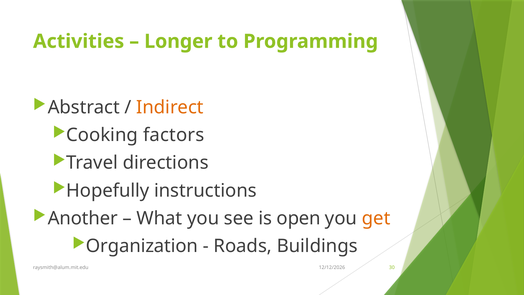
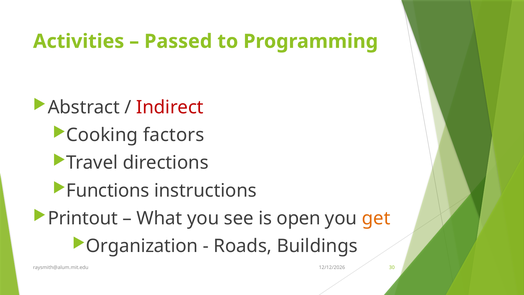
Longer: Longer -> Passed (178, 41)
Indirect colour: orange -> red (170, 107)
Hopefully: Hopefully -> Functions (108, 190)
Another: Another -> Printout (83, 218)
